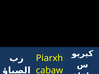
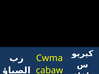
Piarxh: Piarxh -> Cwma (49, 58)
